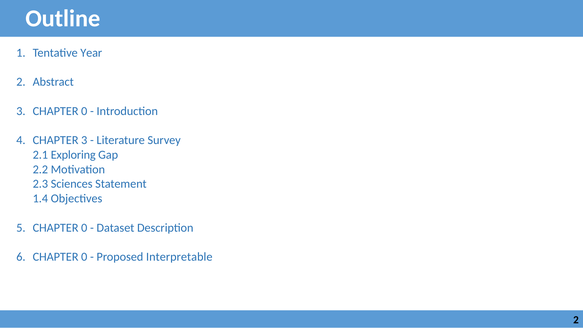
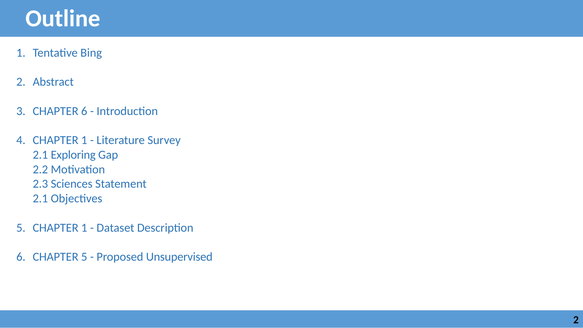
Year: Year -> Bing (91, 53)
3 CHAPTER 0: 0 -> 6 (84, 111)
4 CHAPTER 3: 3 -> 1 (84, 140)
1.4: 1.4 -> 2.1 (40, 199)
0: 0 -> 1 (84, 228)
0: 0 -> 5 (84, 257)
Interpretable: Interpretable -> Unsupervised (179, 257)
